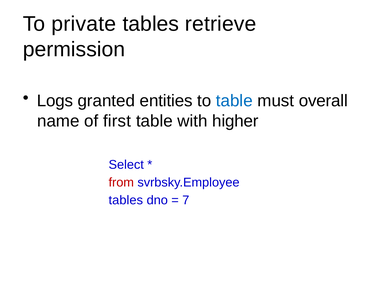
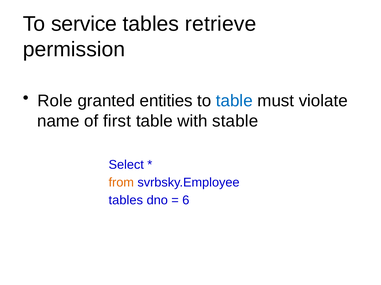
private: private -> service (84, 24)
Logs: Logs -> Role (55, 101)
overall: overall -> violate (323, 101)
higher: higher -> stable (235, 121)
from colour: red -> orange (121, 183)
7: 7 -> 6 (186, 201)
